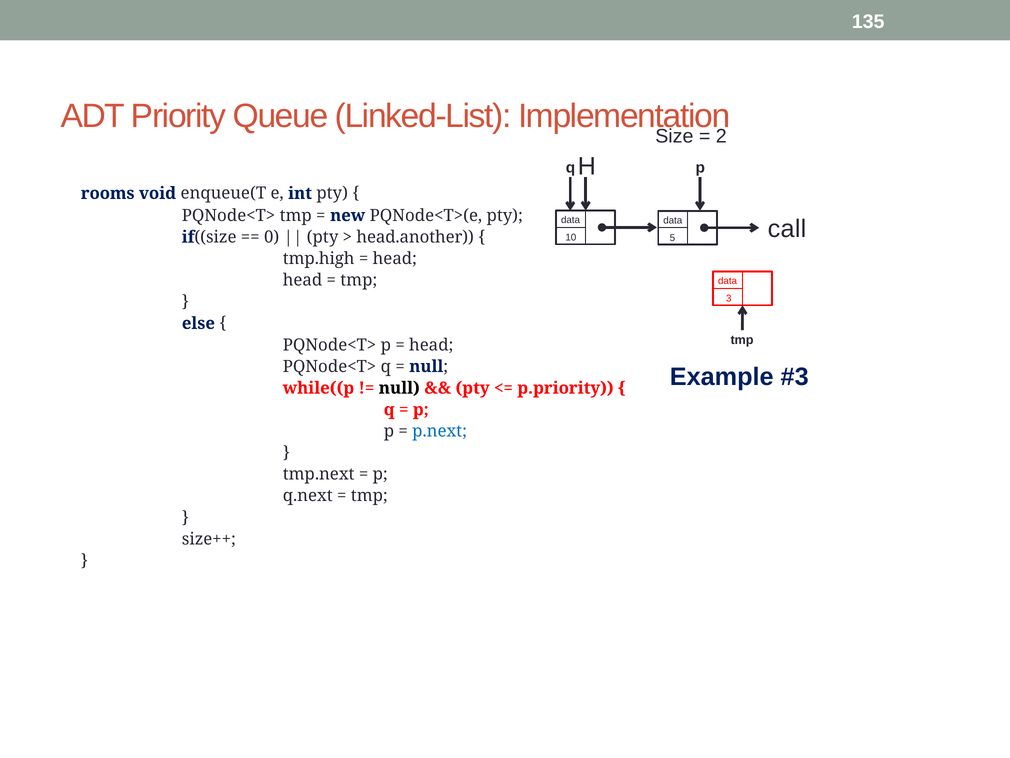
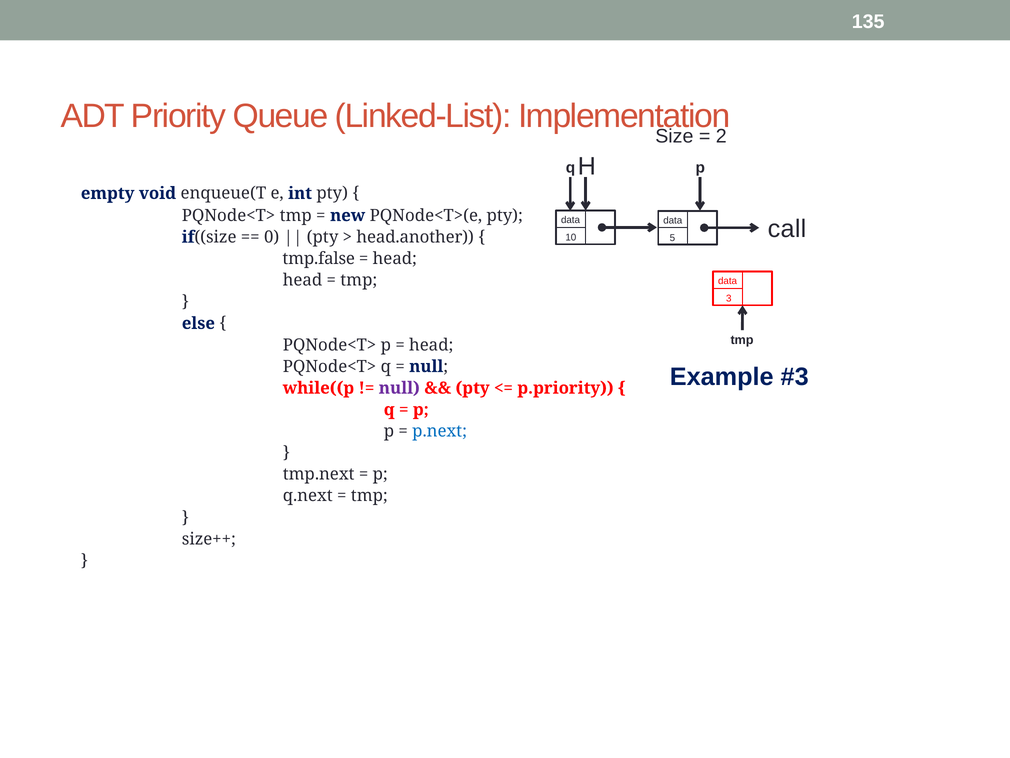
rooms: rooms -> empty (108, 193)
tmp.high: tmp.high -> tmp.false (319, 259)
null colour: black -> purple (399, 388)
